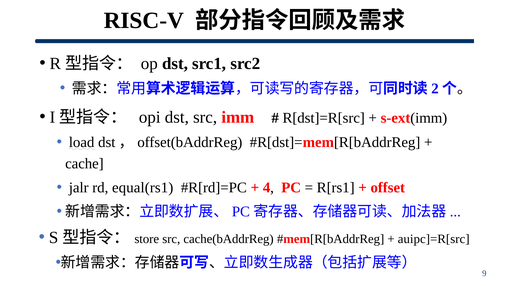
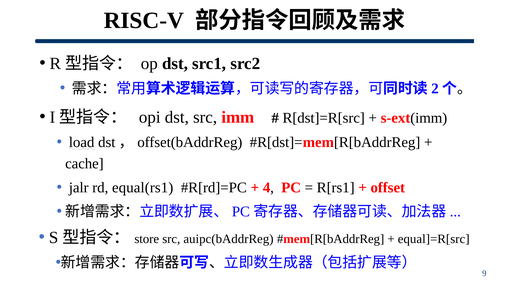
cache(bAddrReg: cache(bAddrReg -> auipc(bAddrReg (229, 239)
auipc]=R[src: auipc]=R[src -> equal]=R[src (434, 239)
